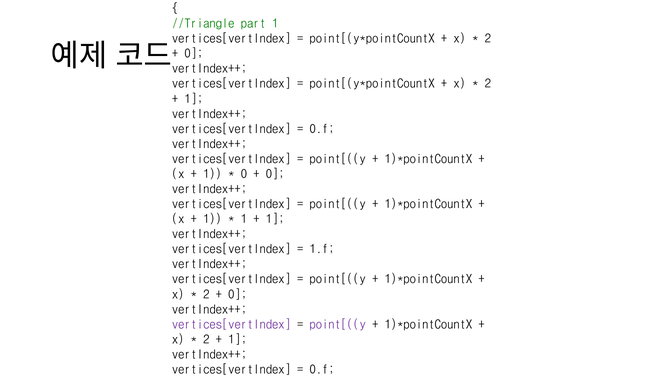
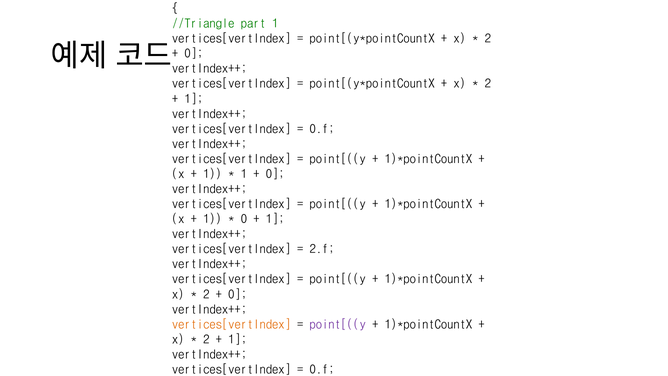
0: 0 -> 1 (244, 174)
1: 1 -> 0 (244, 219)
1.f: 1.f -> 2.f (322, 249)
vertices[vertIndex colour: purple -> orange (231, 324)
